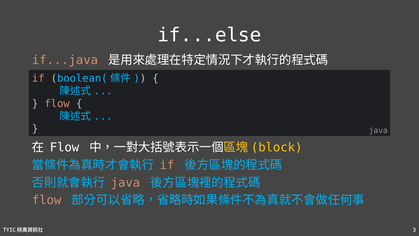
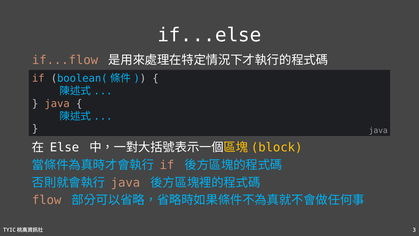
if...java: if...java -> if...flow (65, 60)
flow: flow -> java (57, 104)
Flow: Flow -> Else (64, 147)
